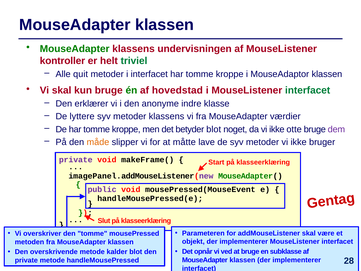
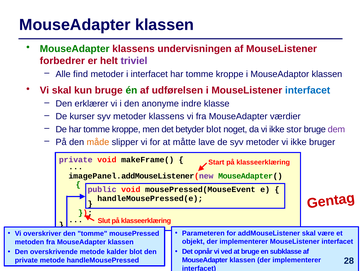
kontroller: kontroller -> forbedrer (62, 61)
triviel colour: green -> purple (134, 61)
quit: quit -> find (81, 74)
hovedstad: hovedstad -> udførelsen (177, 90)
interfacet colour: green -> blue (308, 90)
lyttere: lyttere -> kurser (82, 116)
otte: otte -> stor (294, 129)
